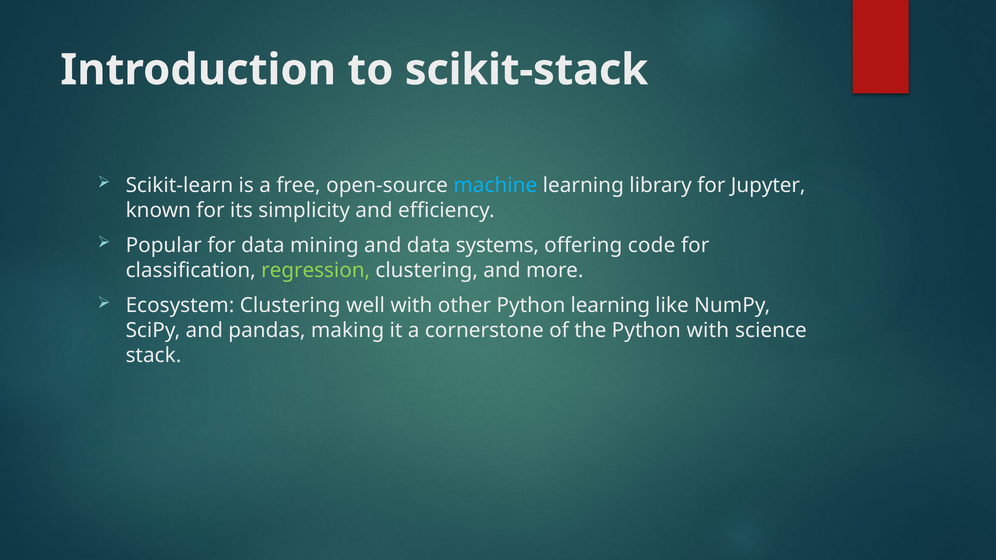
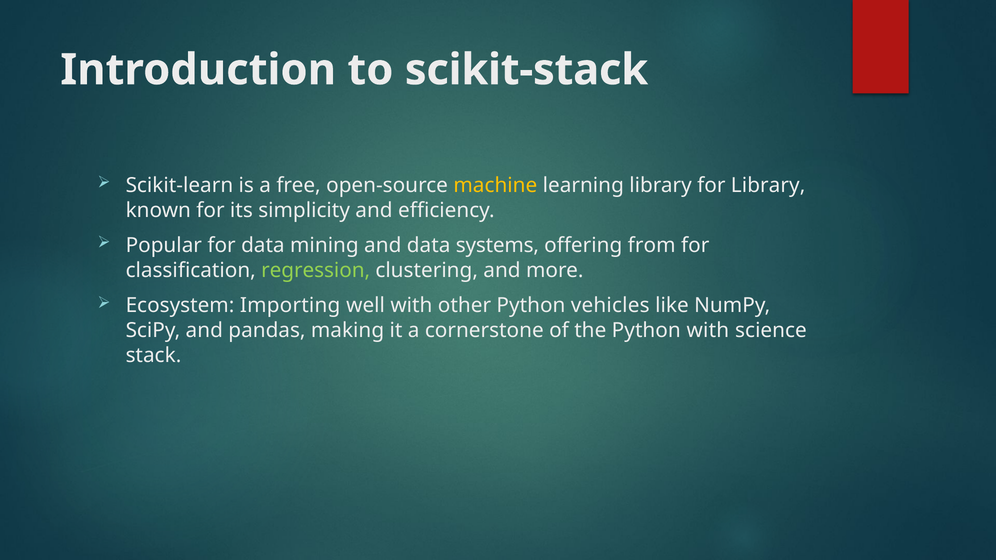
machine colour: light blue -> yellow (495, 185)
for Jupyter: Jupyter -> Library (768, 185)
code: code -> from (652, 246)
Ecosystem Clustering: Clustering -> Importing (290, 306)
Python learning: learning -> vehicles (610, 306)
